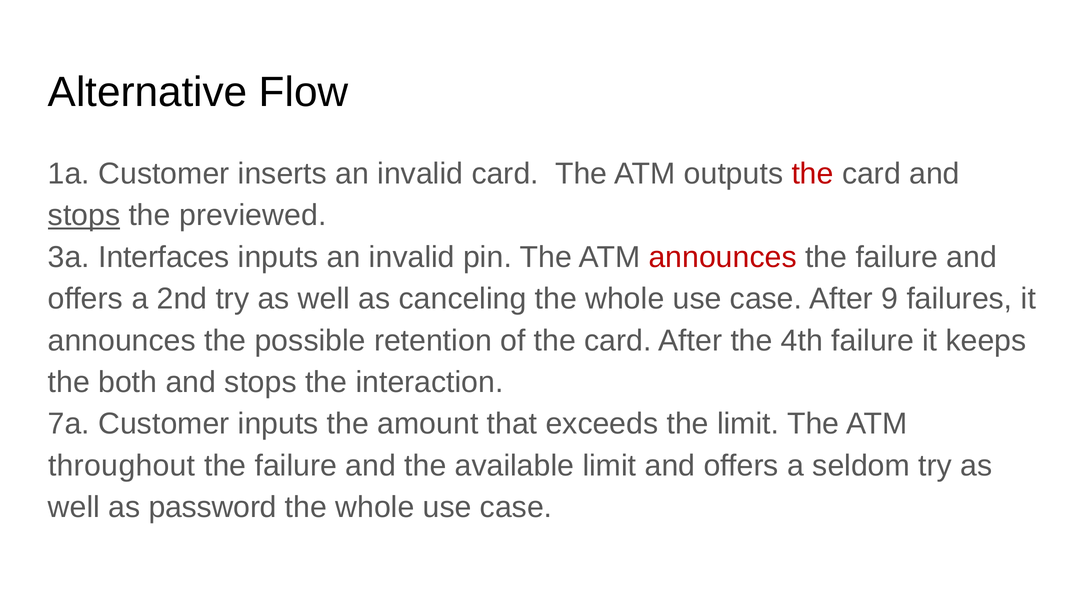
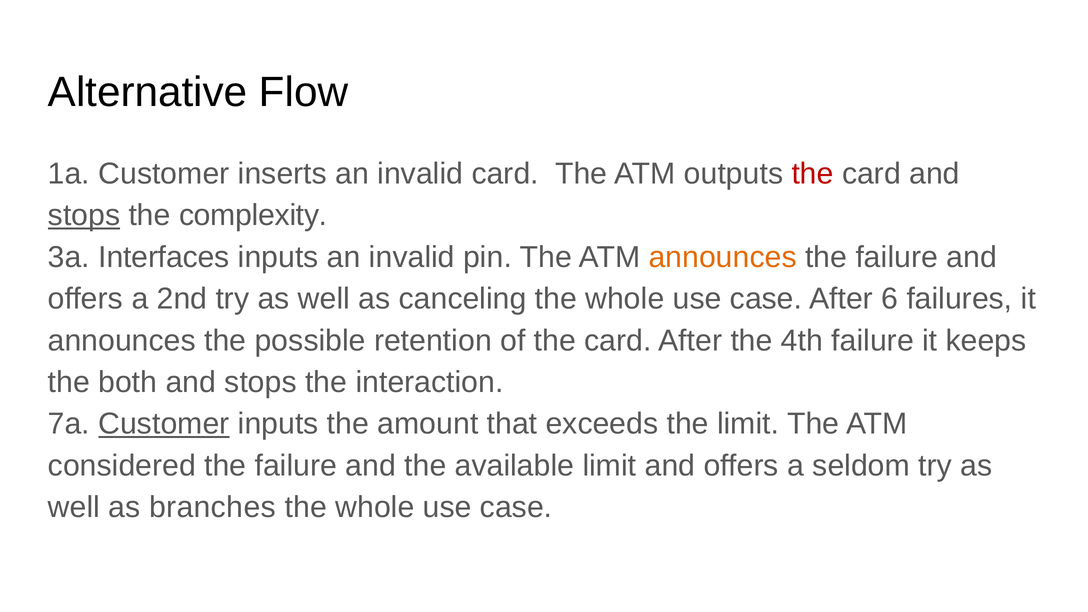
previewed: previewed -> complexity (253, 215)
announces colour: red -> orange (723, 257)
9: 9 -> 6 (890, 299)
Customer underline: none -> present (164, 424)
throughout: throughout -> considered (122, 466)
password: password -> branches (212, 507)
